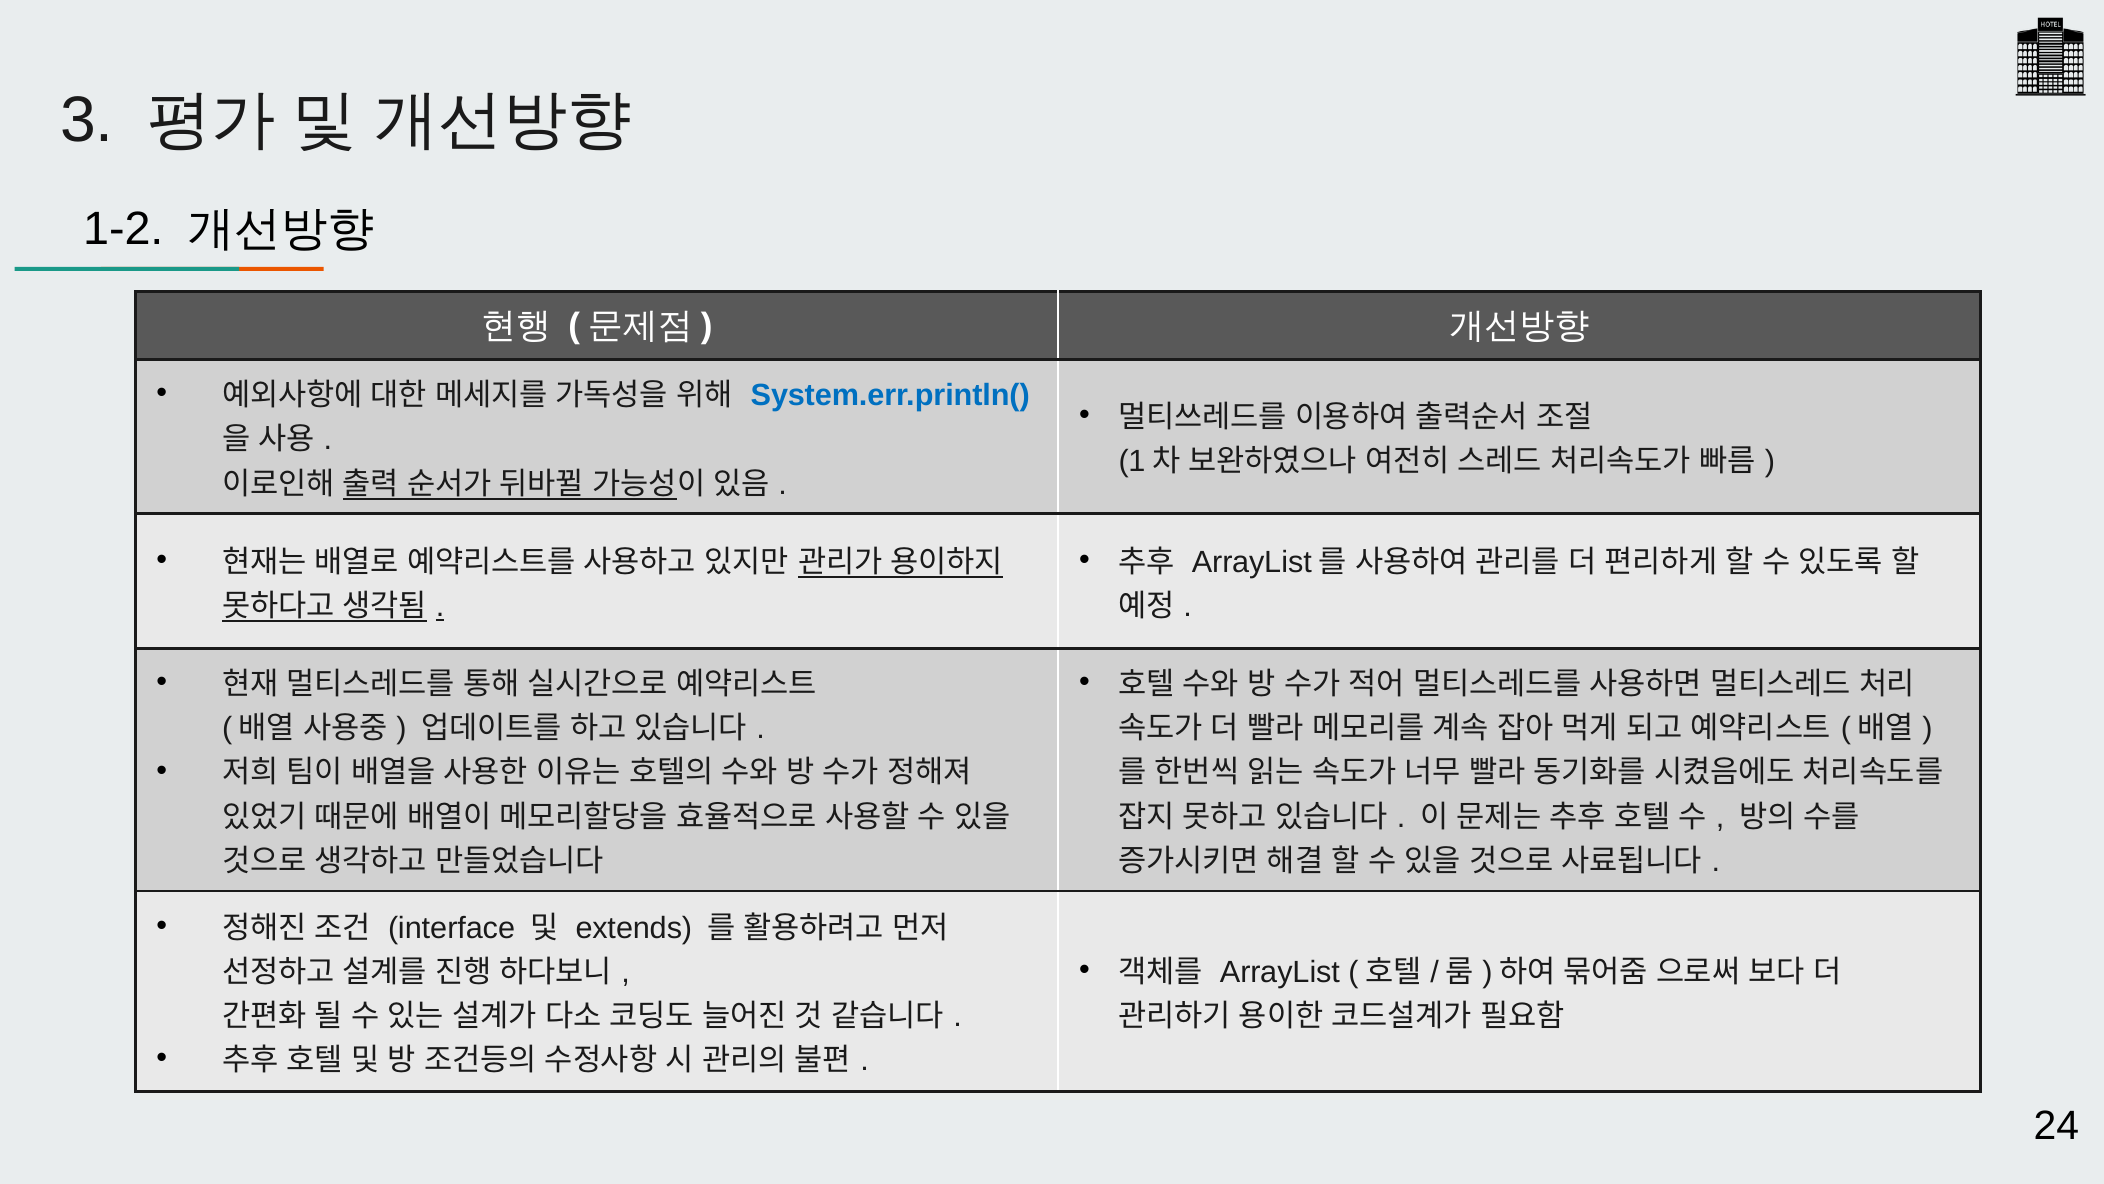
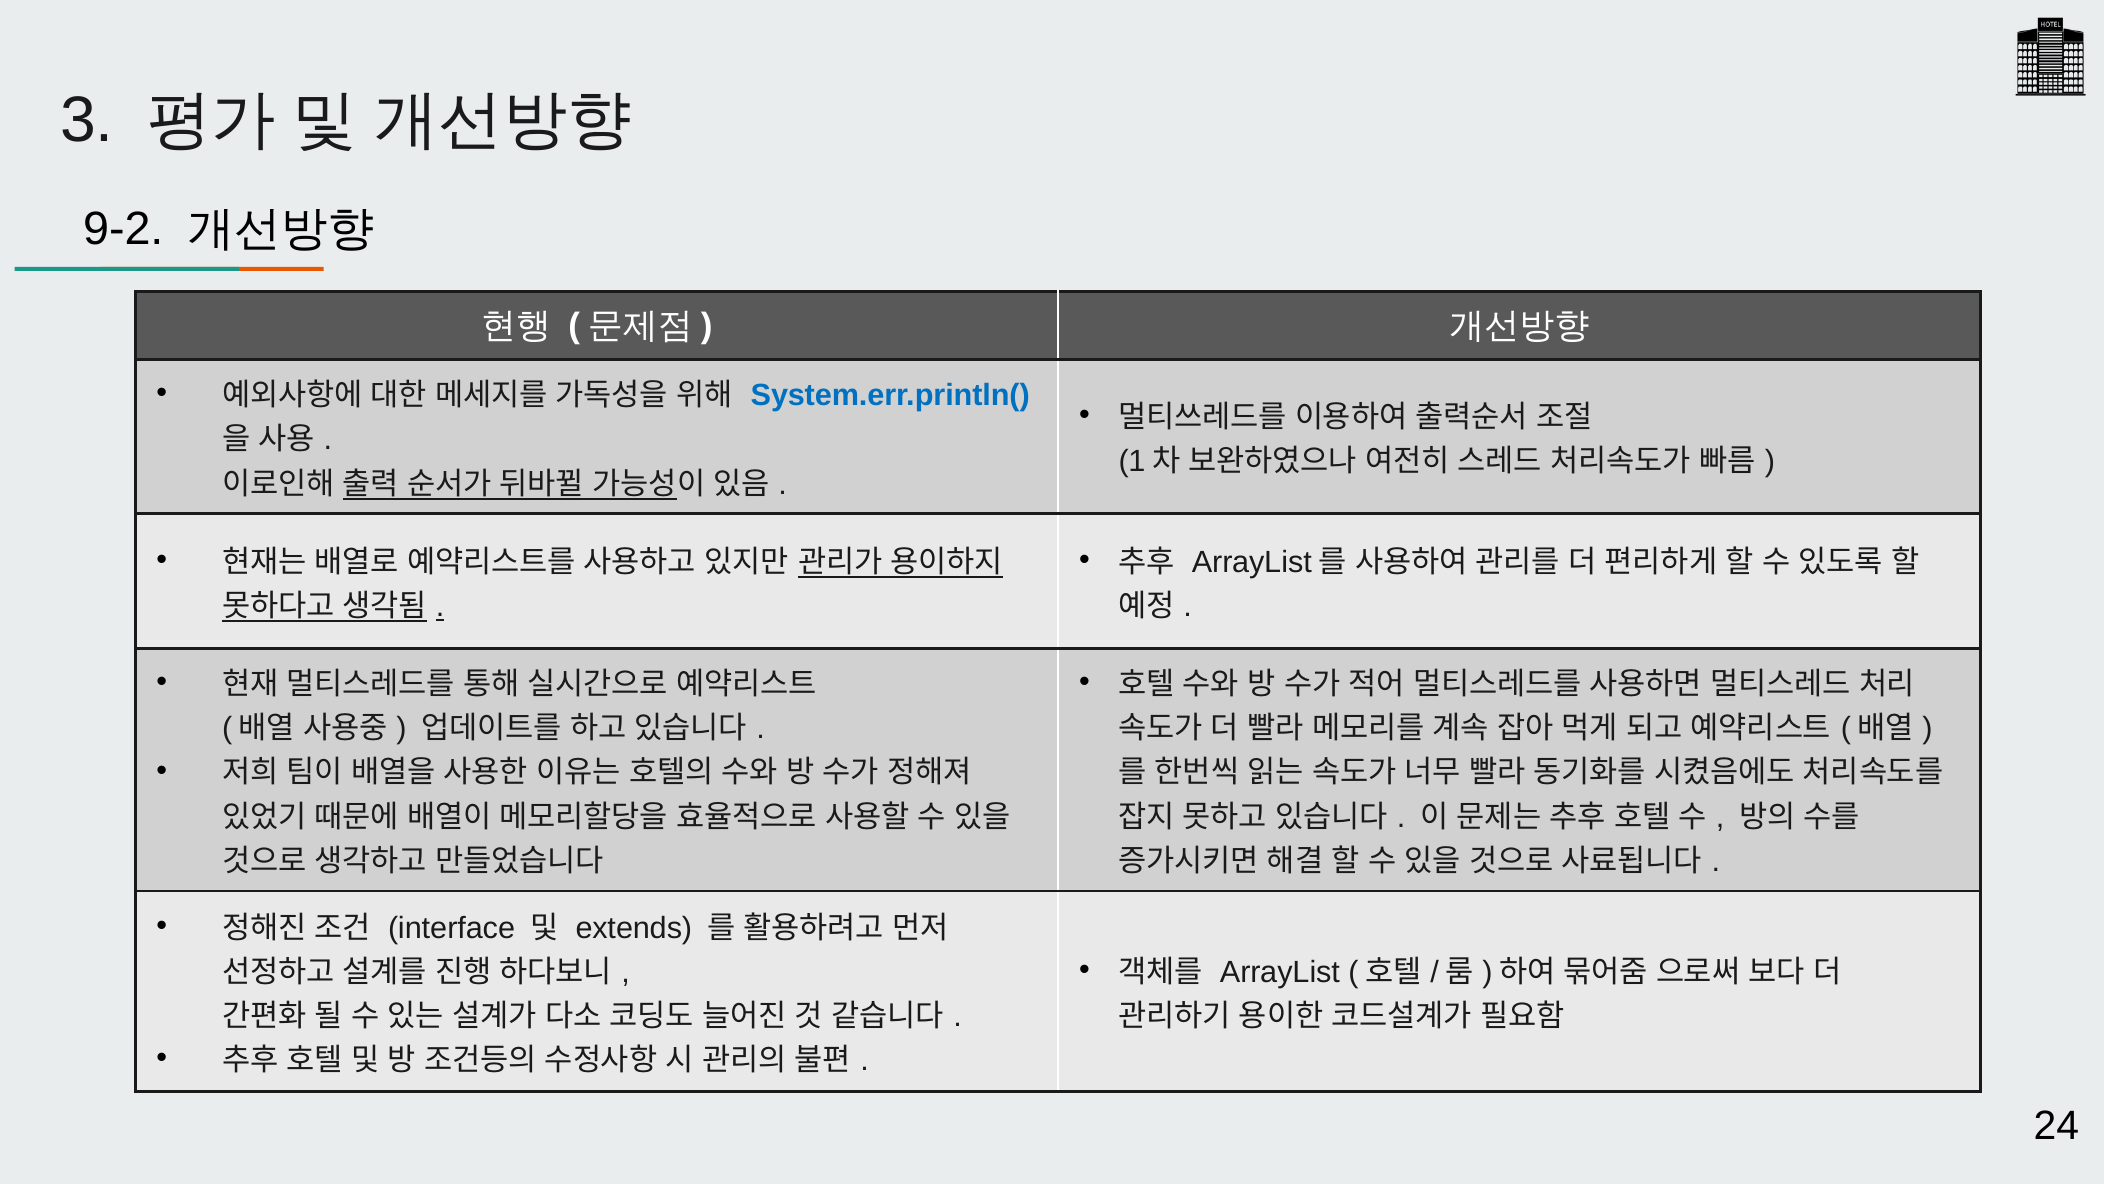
1-2: 1-2 -> 9-2 (123, 229)
